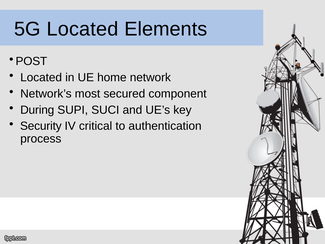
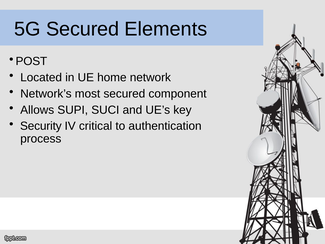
5G Located: Located -> Secured (83, 29)
During: During -> Allows (37, 110)
